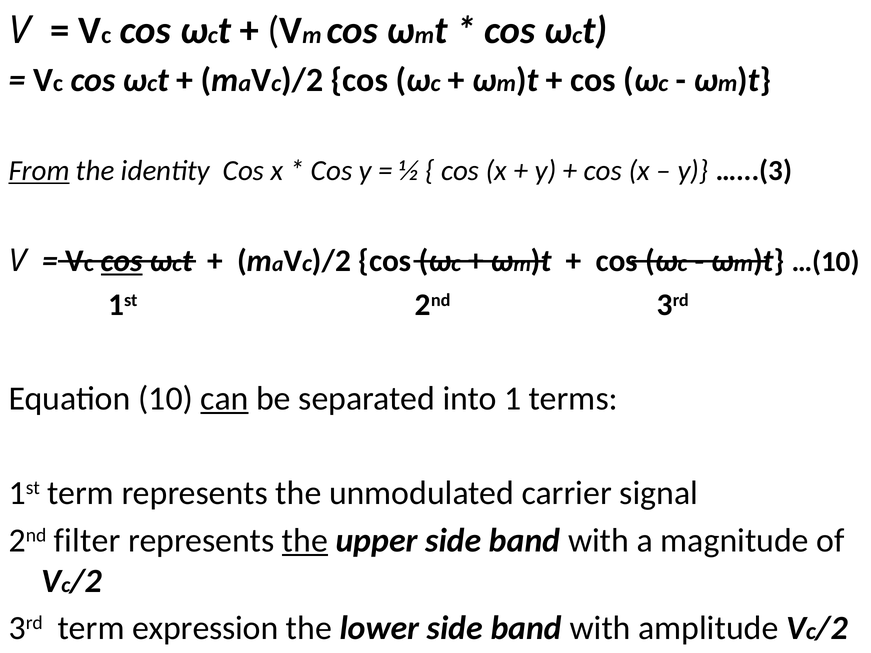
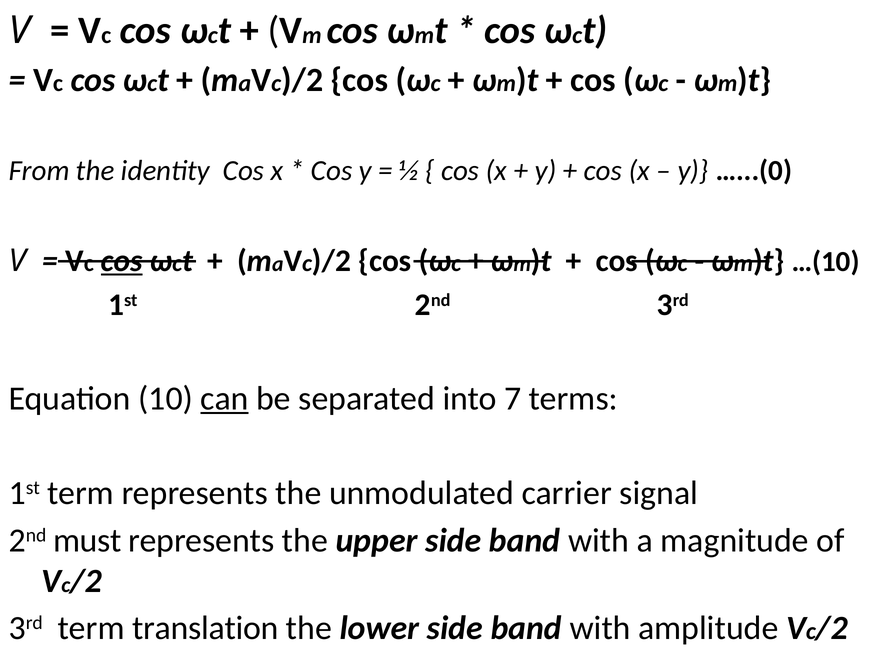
From underline: present -> none (39, 171)
…...(3: …...(3 -> …...(0 (754, 171)
1: 1 -> 7 (513, 399)
filter: filter -> must (87, 541)
the underline: present -> none (305, 541)
expression: expression -> translation (205, 629)
